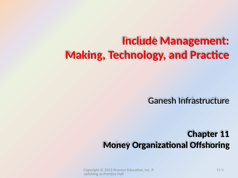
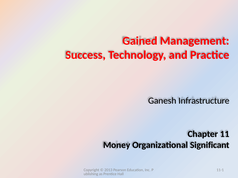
Include: Include -> Gained (140, 41)
Making: Making -> Success (86, 55)
Offshoring: Offshoring -> Significant (210, 145)
